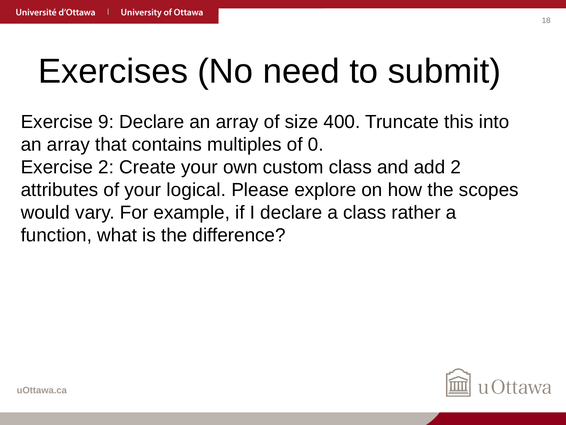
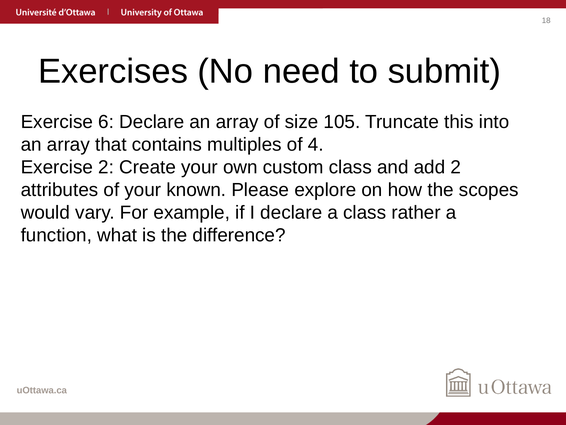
9: 9 -> 6 (106, 122)
400: 400 -> 105 (342, 122)
0: 0 -> 4 (316, 145)
logical: logical -> known (196, 190)
